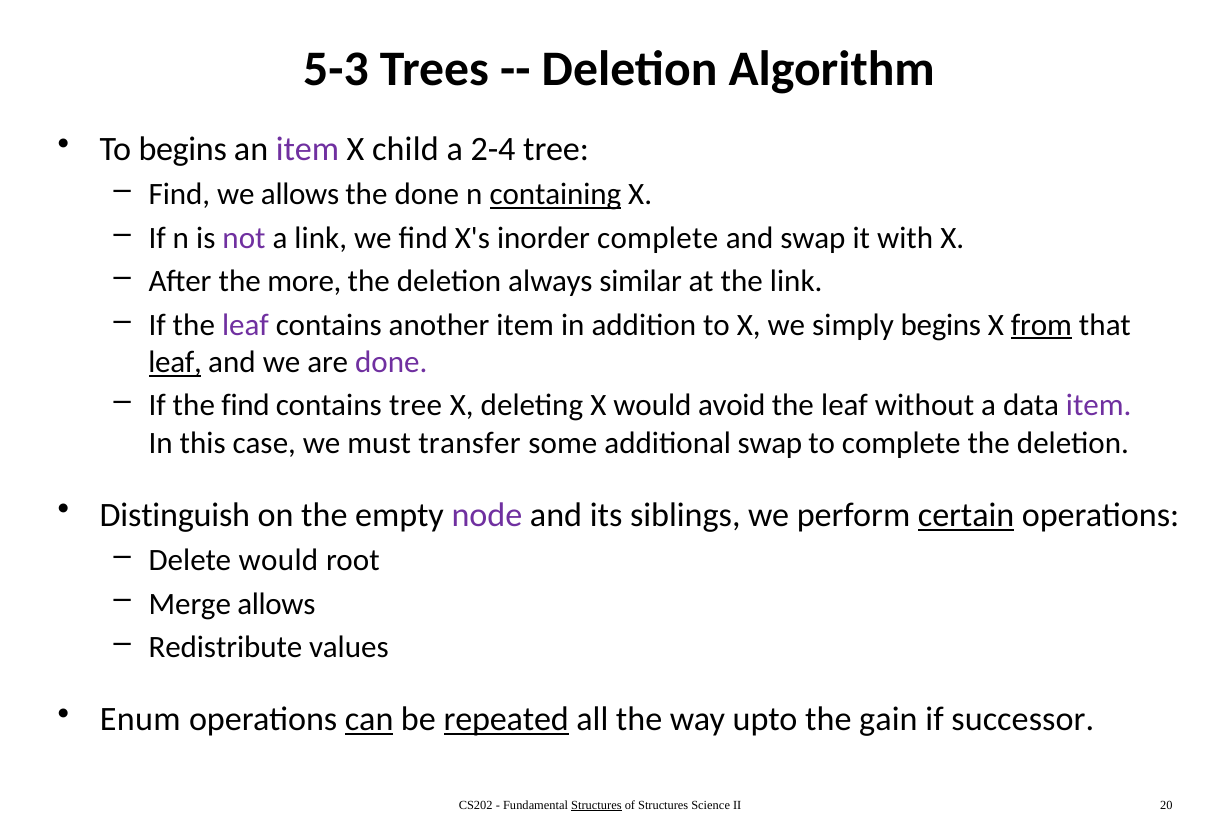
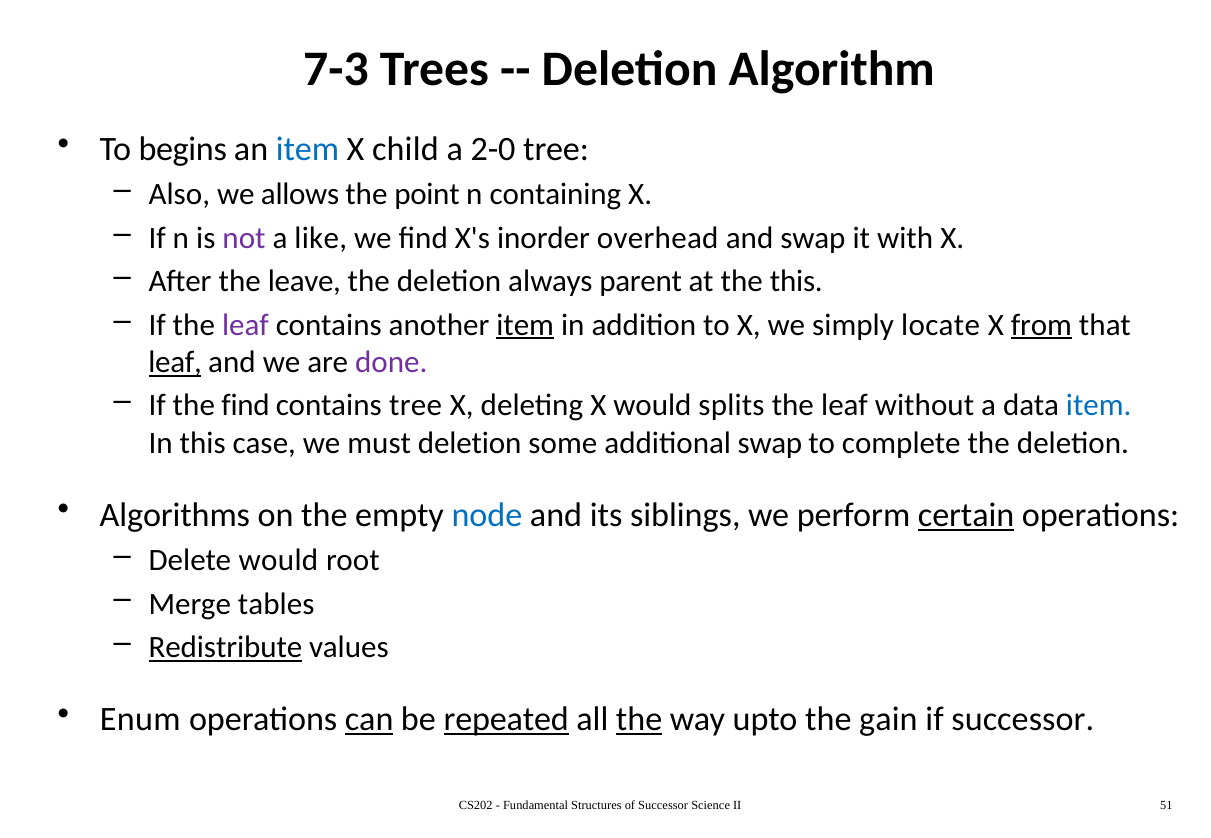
5-3: 5-3 -> 7-3 (336, 69)
item colour: purple -> blue (307, 150)
2-4: 2-4 -> 2-0 (493, 150)
Find: Find -> Also (179, 195)
the done: done -> point (427, 195)
containing underline: present -> none (555, 195)
a link: link -> like (321, 238)
inorder complete: complete -> overhead (658, 238)
more: more -> leave (304, 282)
similar: similar -> parent (641, 282)
the link: link -> this (796, 282)
item underline: none -> present (525, 325)
simply begins: begins -> locate (941, 325)
avoid: avoid -> splits (732, 406)
item colour: purple -> blue (1099, 406)
must transfer: transfer -> deletion (470, 443)
Distinguish: Distinguish -> Algorithms (175, 515)
node colour: purple -> blue (487, 515)
Merge allows: allows -> tables (276, 604)
Redistribute underline: none -> present (225, 648)
the underline: none -> present (639, 720)
Structures underline: present -> none (596, 806)
of Structures: Structures -> Successor (663, 806)
20: 20 -> 51 (1166, 806)
